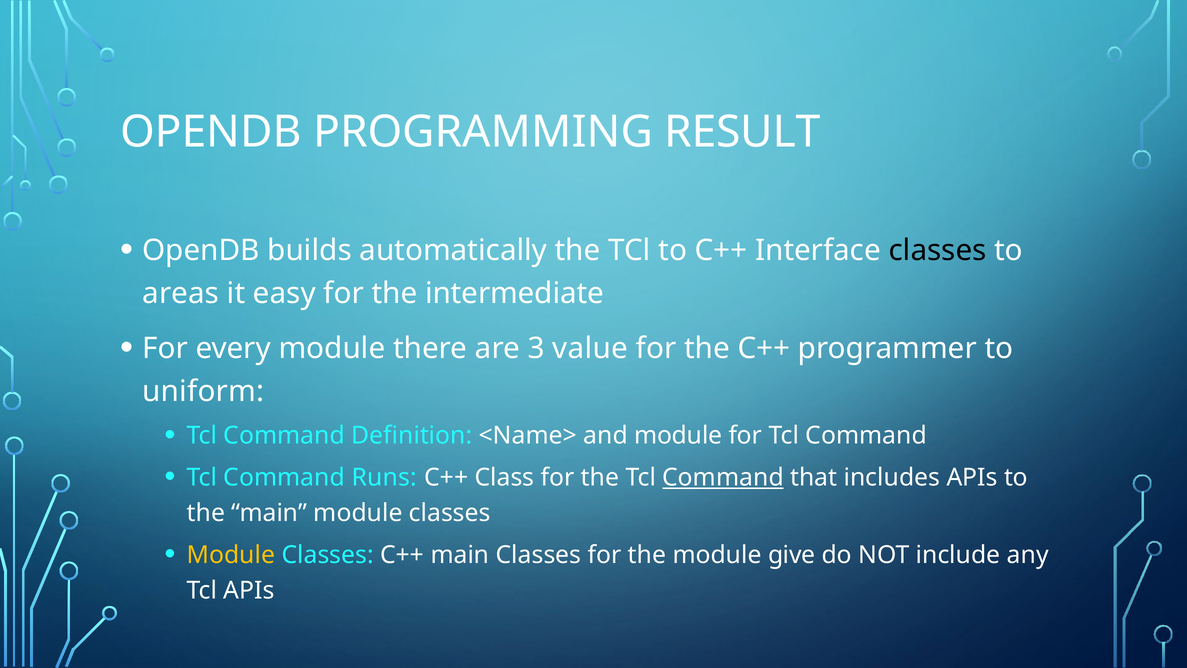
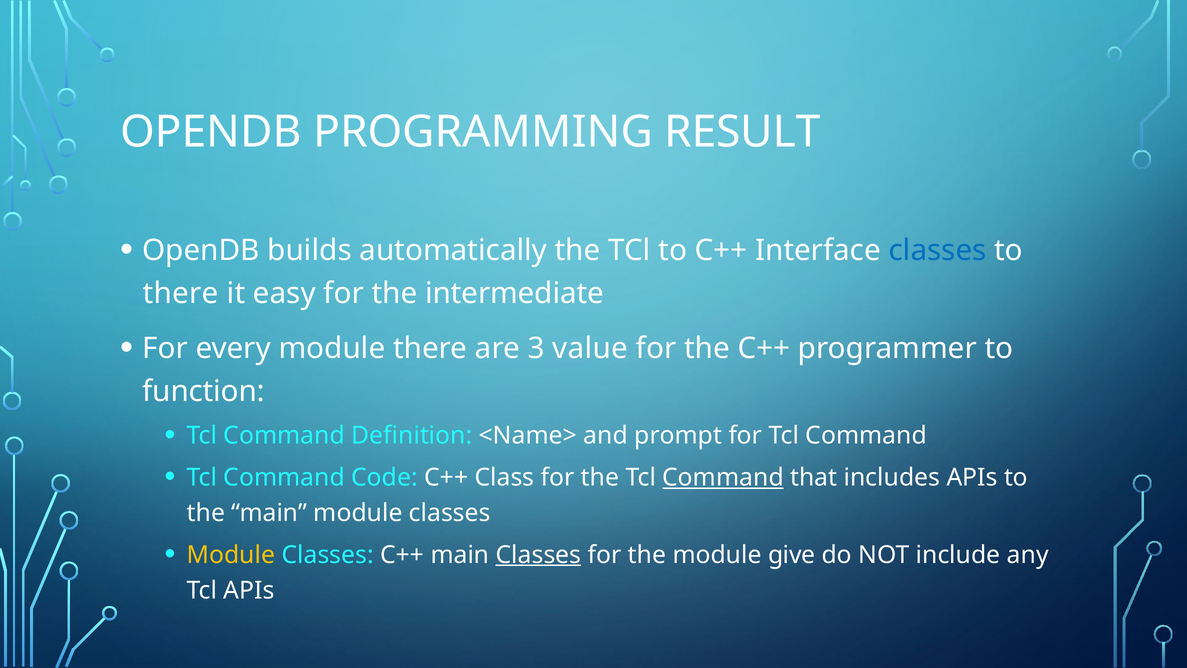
classes colour: black -> blue (938, 250)
areas: areas -> there (181, 293)
uniform: uniform -> function (203, 391)
and module: module -> prompt (678, 435)
Runs: Runs -> Code (385, 477)
Classes underline: none -> present (538, 555)
